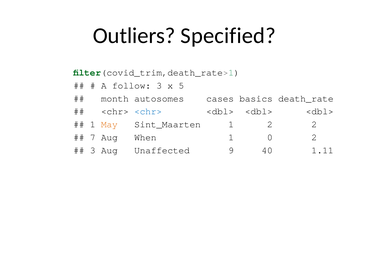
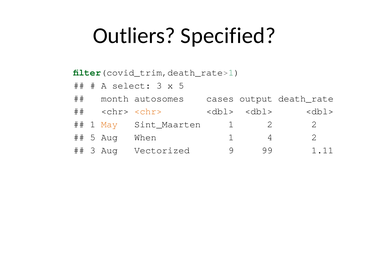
follow: follow -> select (132, 86)
basics: basics -> output (256, 98)
<chr> colour: blue -> orange (148, 111)
7: 7 -> 5 (93, 137)
0: 0 -> 4 (270, 137)
Unaffected: Unaffected -> Vectorized (162, 150)
40: 40 -> 99 (267, 150)
